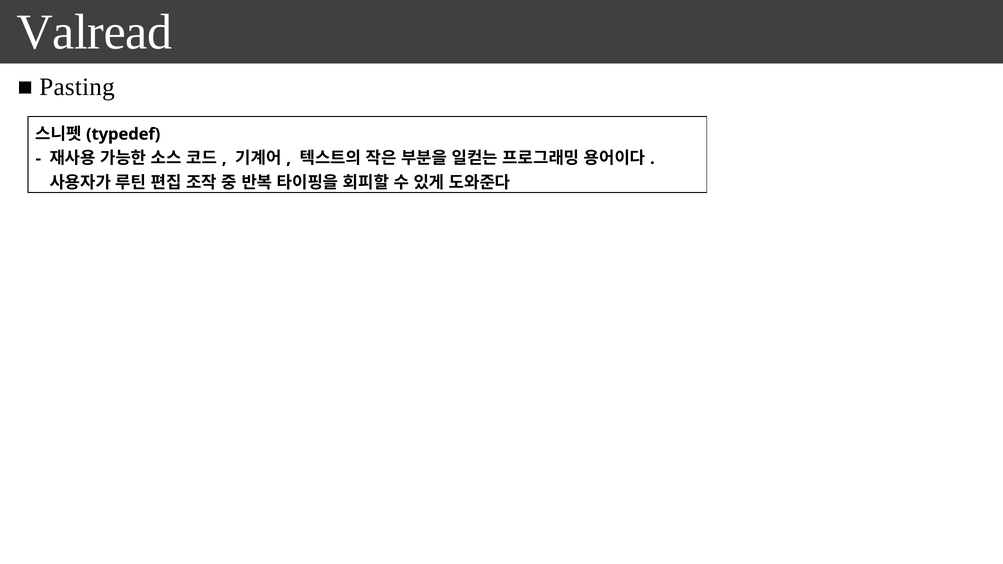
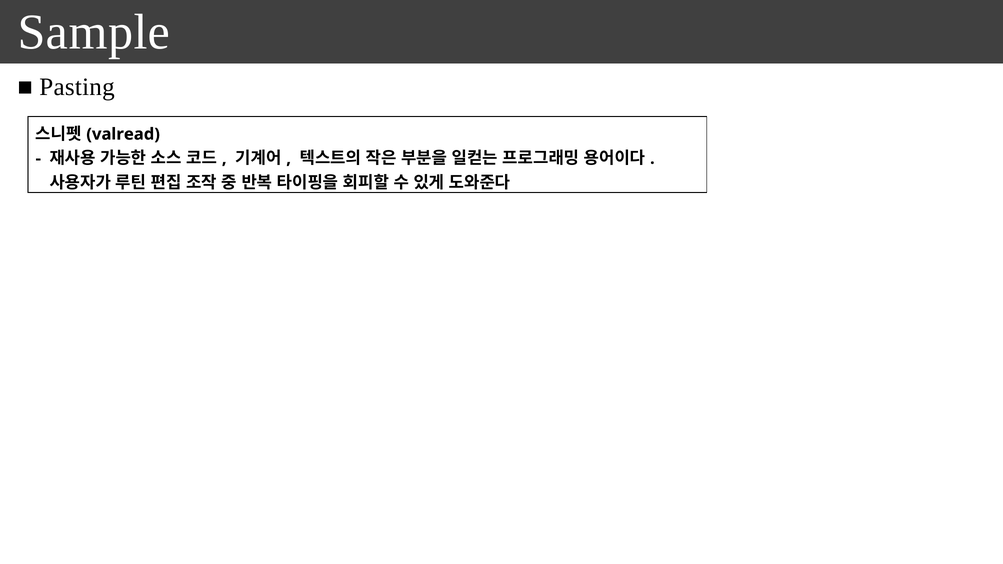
Valread: Valread -> Sample (94, 32)
typedef: typedef -> valread (123, 134)
